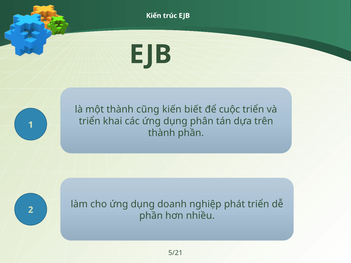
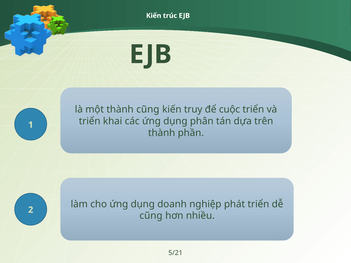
biết: biết -> truy (193, 110)
phần: phần -> cũng (151, 216)
